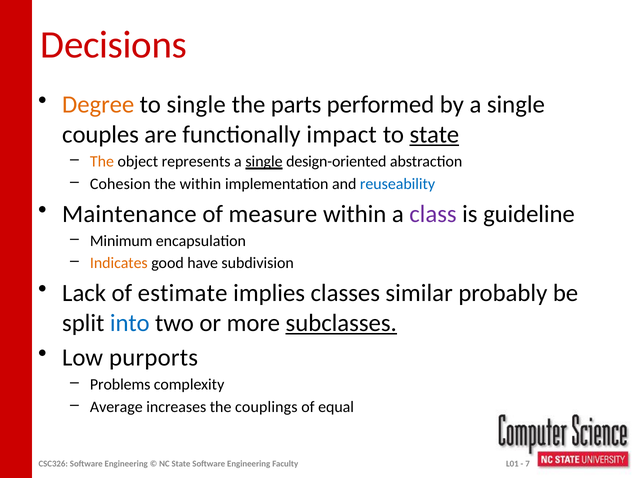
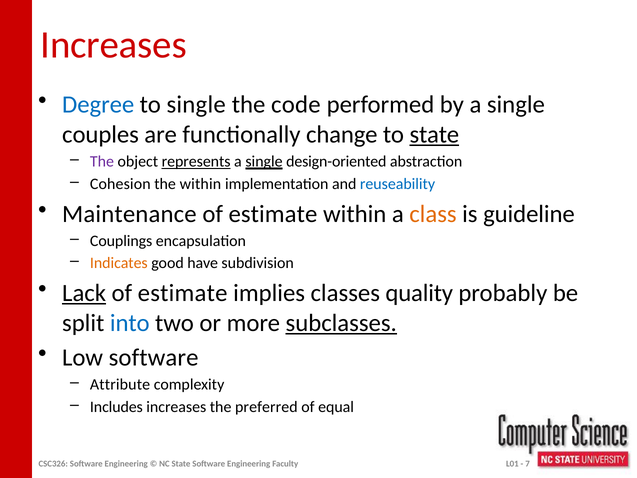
Decisions: Decisions -> Increases (114, 45)
Degree colour: orange -> blue (98, 105)
parts: parts -> code (296, 105)
impact: impact -> change (342, 134)
The colour: orange -> purple (102, 161)
represents underline: none -> present (196, 161)
measure: measure -> estimate (273, 214)
class colour: purple -> orange (433, 214)
Minimum: Minimum -> Couplings (121, 241)
Lack underline: none -> present (84, 293)
similar: similar -> quality (419, 293)
Low purports: purports -> software (154, 358)
Problems: Problems -> Attribute (120, 385)
Average: Average -> Includes (116, 407)
couplings: couplings -> preferred (266, 407)
